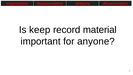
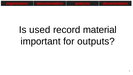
keep: keep -> used (40, 30)
anyone: anyone -> outputs (96, 41)
